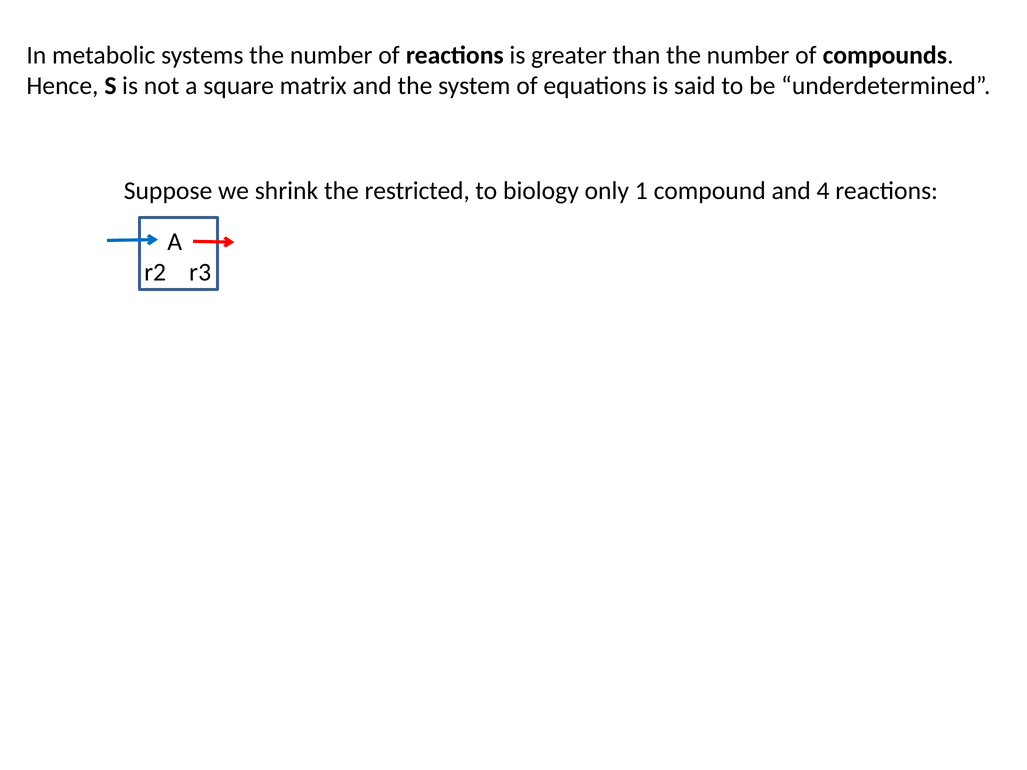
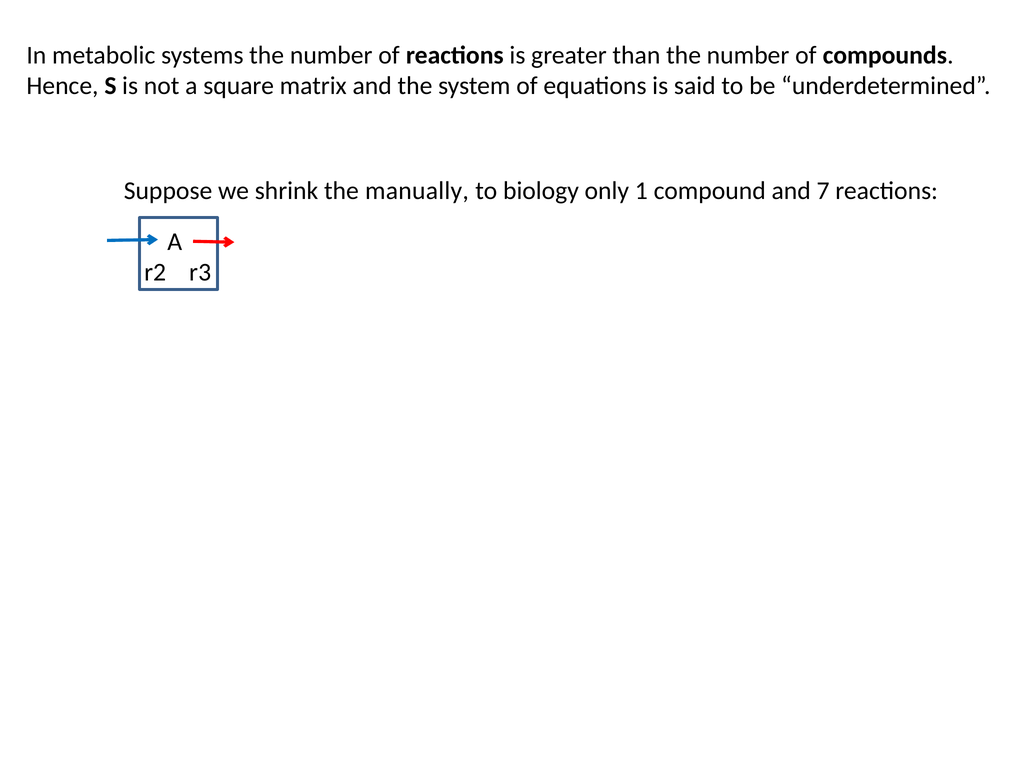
restricted: restricted -> manually (417, 191)
4: 4 -> 7 (823, 191)
